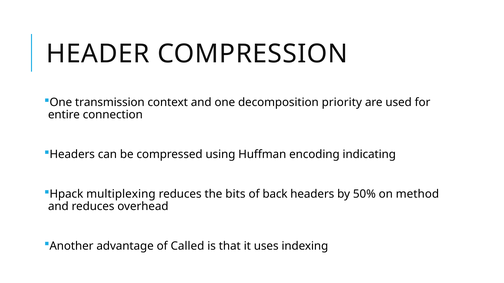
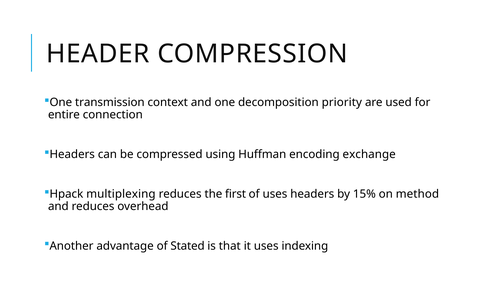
indicating: indicating -> exchange (369, 155)
bits: bits -> first (236, 194)
of back: back -> uses (275, 194)
50%: 50% -> 15% (364, 194)
Called: Called -> Stated (188, 246)
